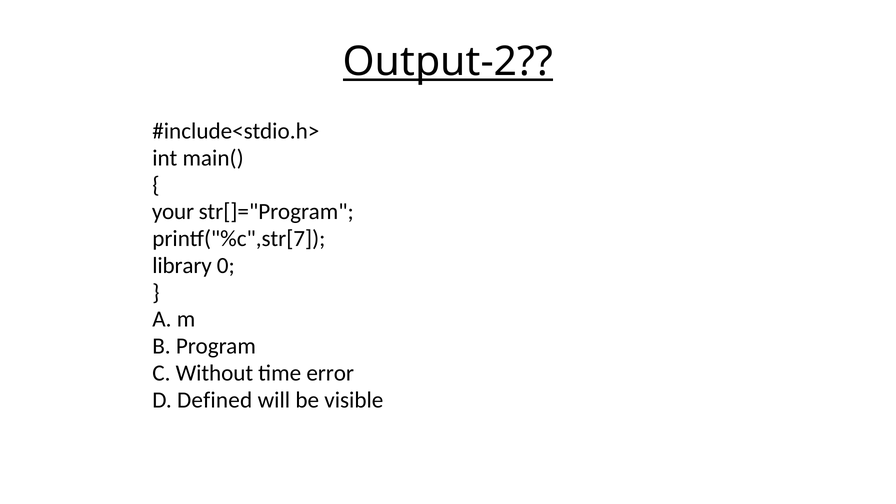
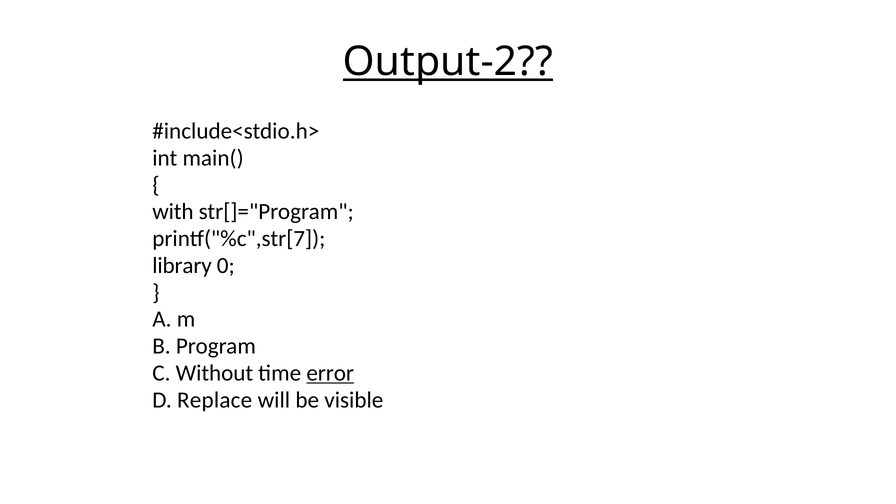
your: your -> with (173, 212)
error underline: none -> present (330, 373)
Defined: Defined -> Replace (215, 400)
